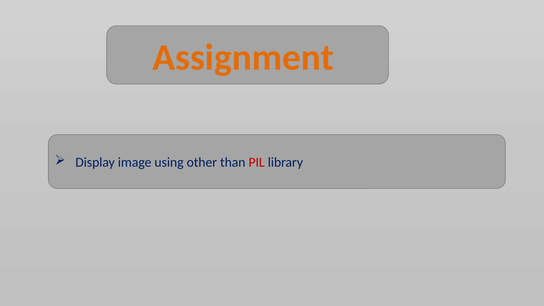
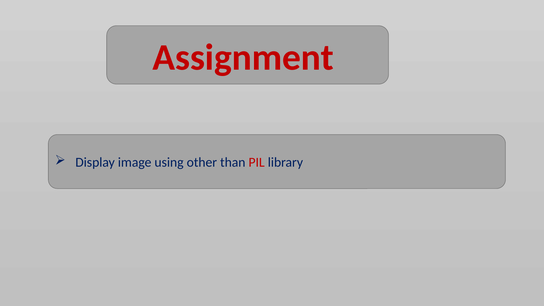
Assignment colour: orange -> red (243, 58)
